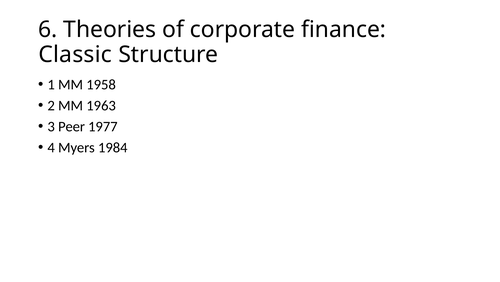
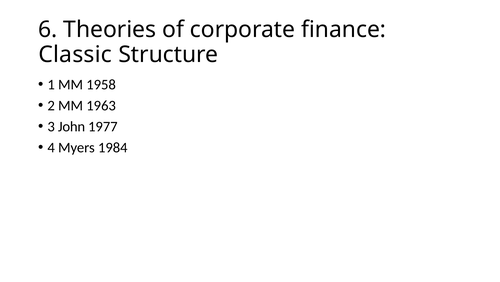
Peer: Peer -> John (72, 126)
